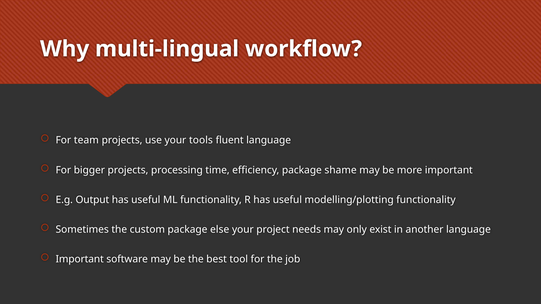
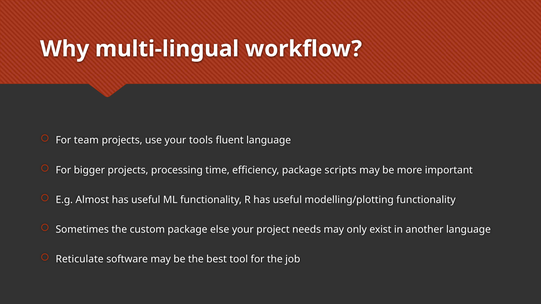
shame: shame -> scripts (341, 170)
Output: Output -> Almost (92, 200)
Important: Important -> Reticulate (80, 259)
